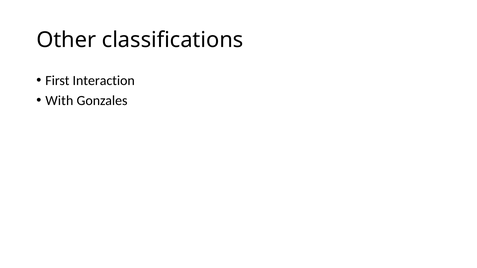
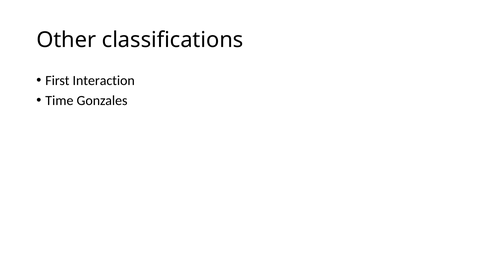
With: With -> Time (59, 101)
